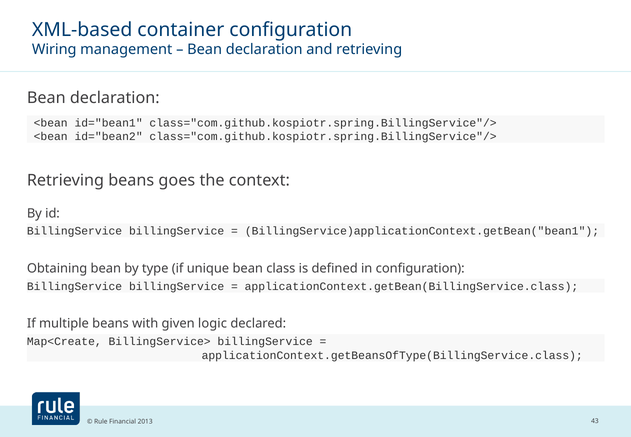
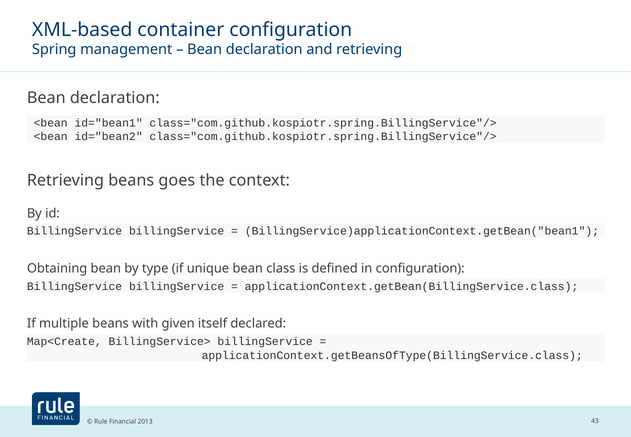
Wiring: Wiring -> Spring (54, 50)
logic: logic -> itself (213, 323)
